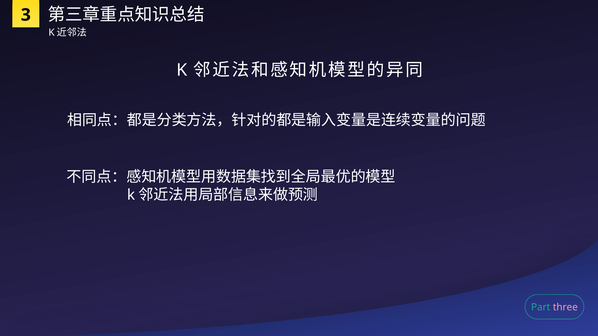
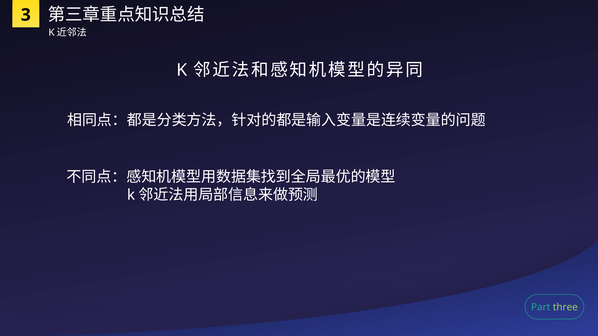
three colour: pink -> light green (565, 308)
